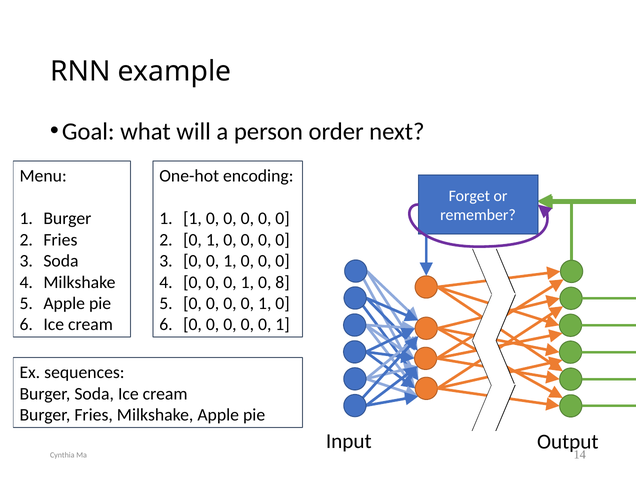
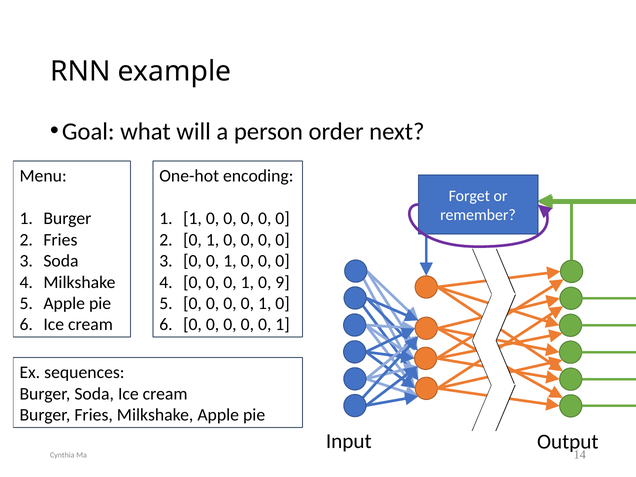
8: 8 -> 9 (283, 282)
